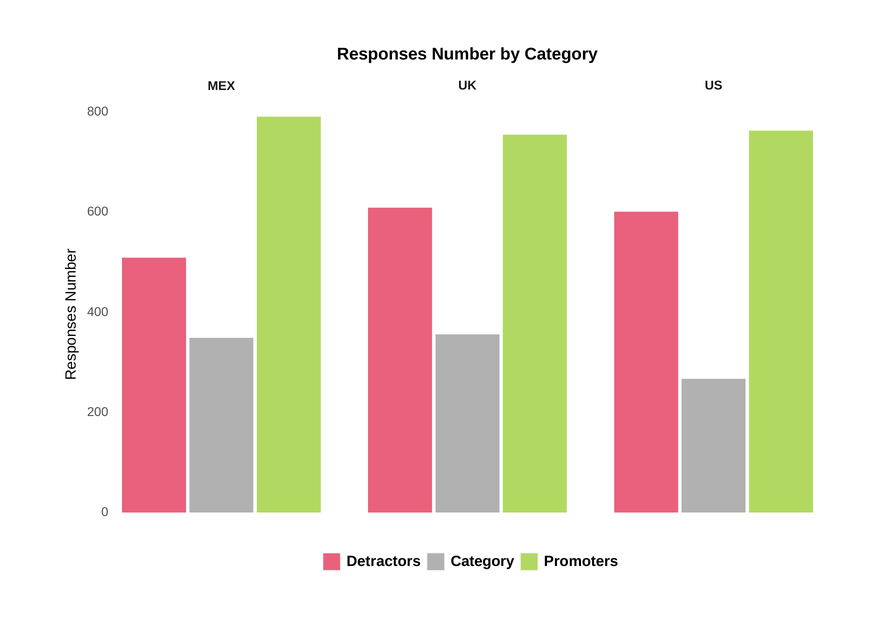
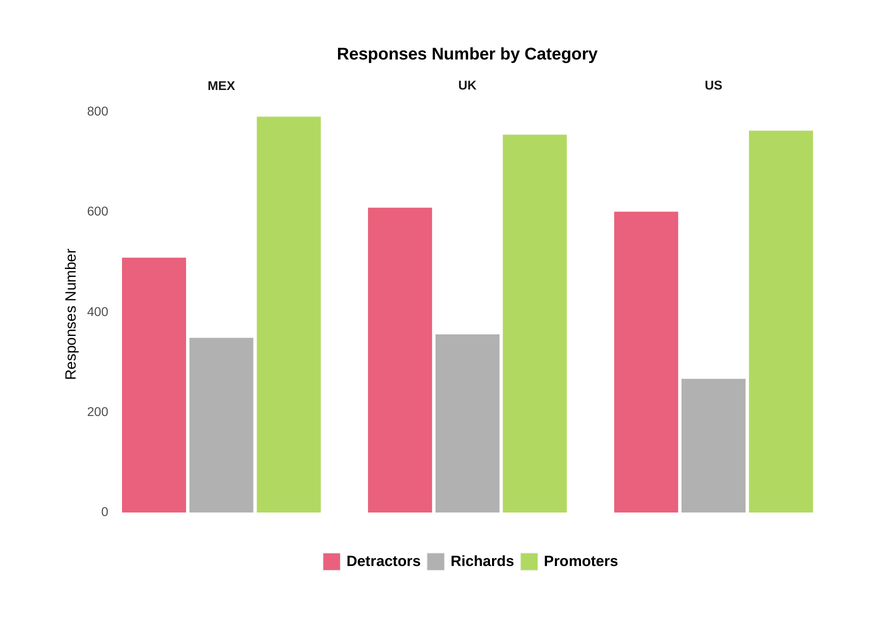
Detractors Category: Category -> Richards (482, 561)
